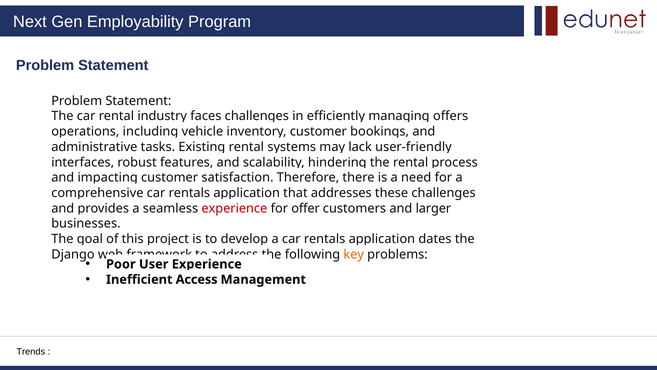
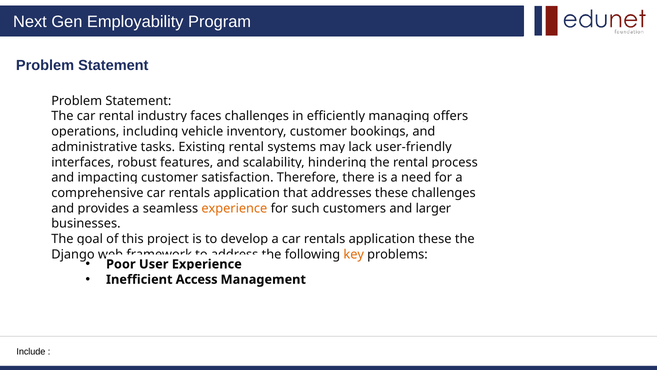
experience colour: red -> orange (234, 208)
offer: offer -> such (306, 208)
dates: dates -> these (435, 239)
Trends: Trends -> Include (31, 351)
